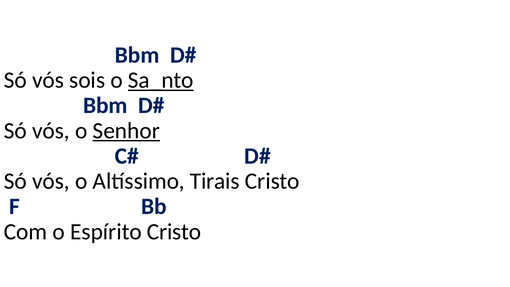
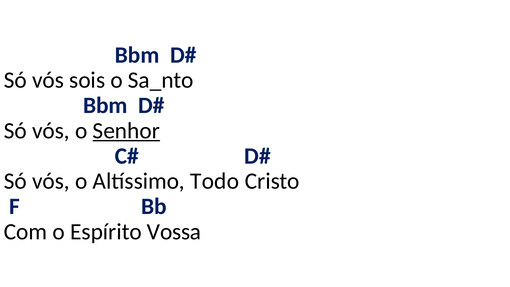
Sa_nto underline: present -> none (161, 80)
Tirais: Tirais -> Todo (215, 181)
Espírito Cristo: Cristo -> Vossa (174, 232)
